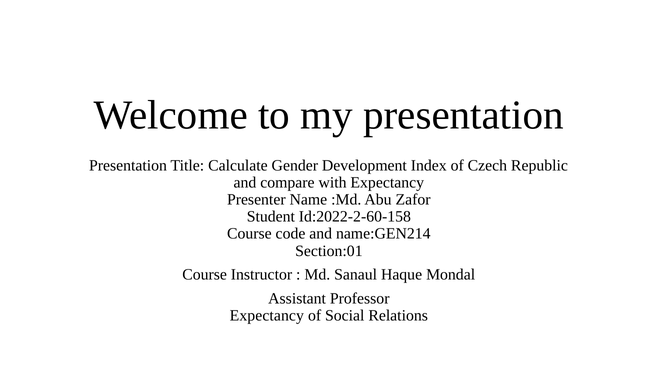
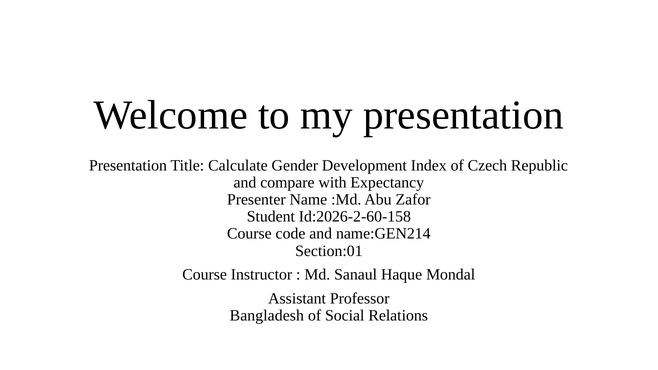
Id:2022-2-60-158: Id:2022-2-60-158 -> Id:2026-2-60-158 (355, 217)
Expectancy: Expectancy -> Bangladesh (267, 316)
